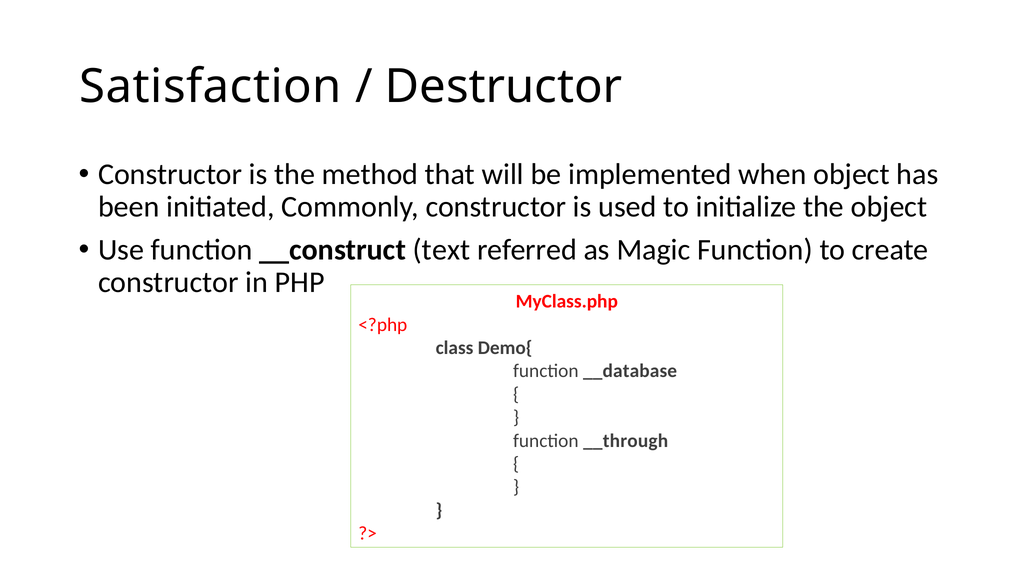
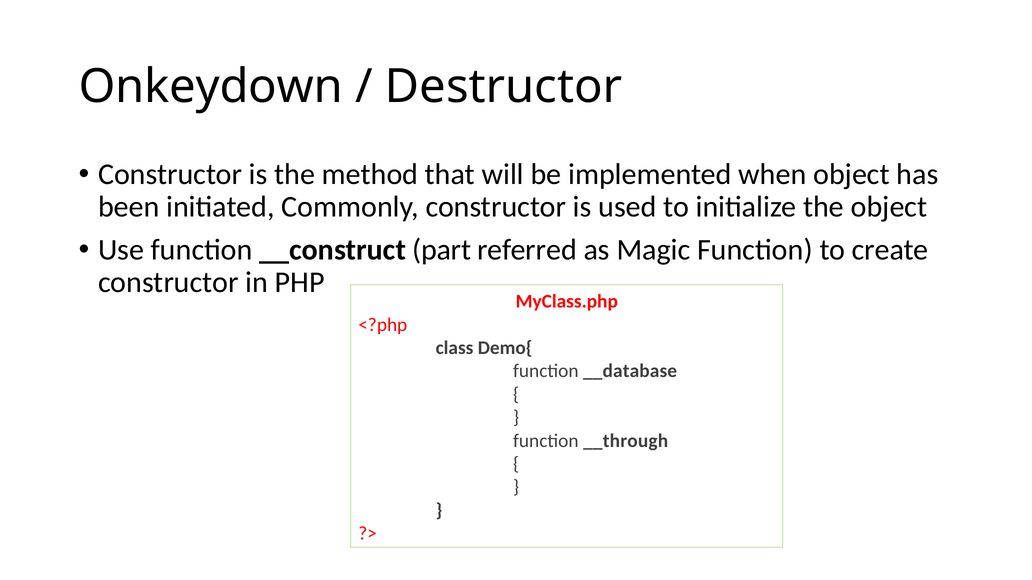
Satisfaction: Satisfaction -> Onkeydown (211, 87)
text: text -> part (442, 250)
